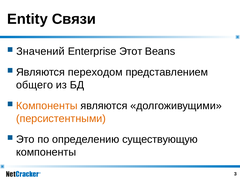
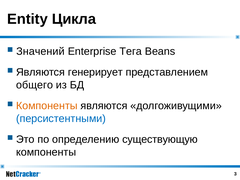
Связи: Связи -> Цикла (74, 19)
Этот: Этот -> Тега (131, 51)
переходом: переходом -> генерирует (95, 72)
персистентными colour: orange -> blue (61, 119)
